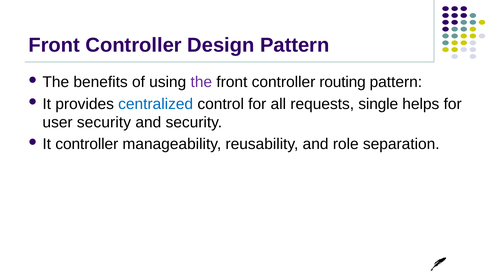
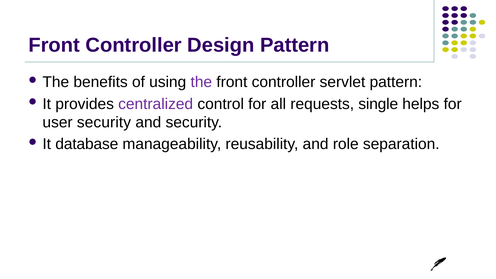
routing: routing -> servlet (342, 82)
centralized colour: blue -> purple (156, 104)
It controller: controller -> database (87, 144)
